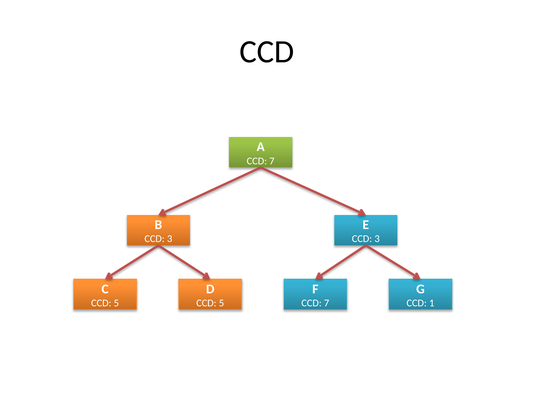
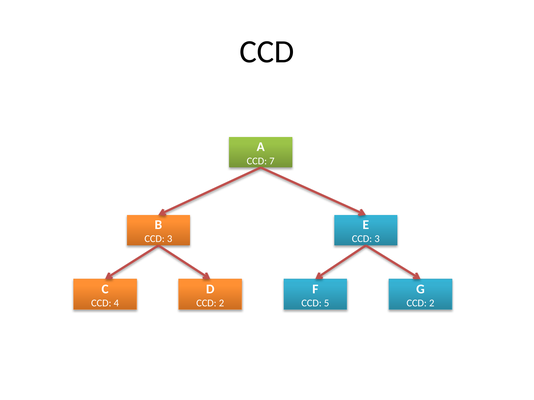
5: 5 -> 4 (116, 303)
5: 5 -> 2 (221, 303)
7: 7 -> 5 (327, 303)
1: 1 -> 2 (432, 303)
